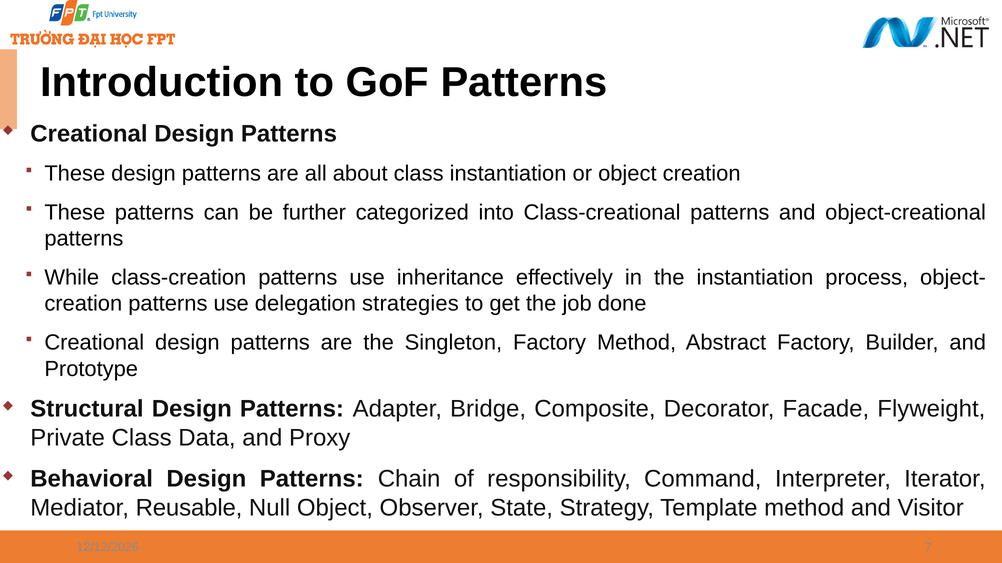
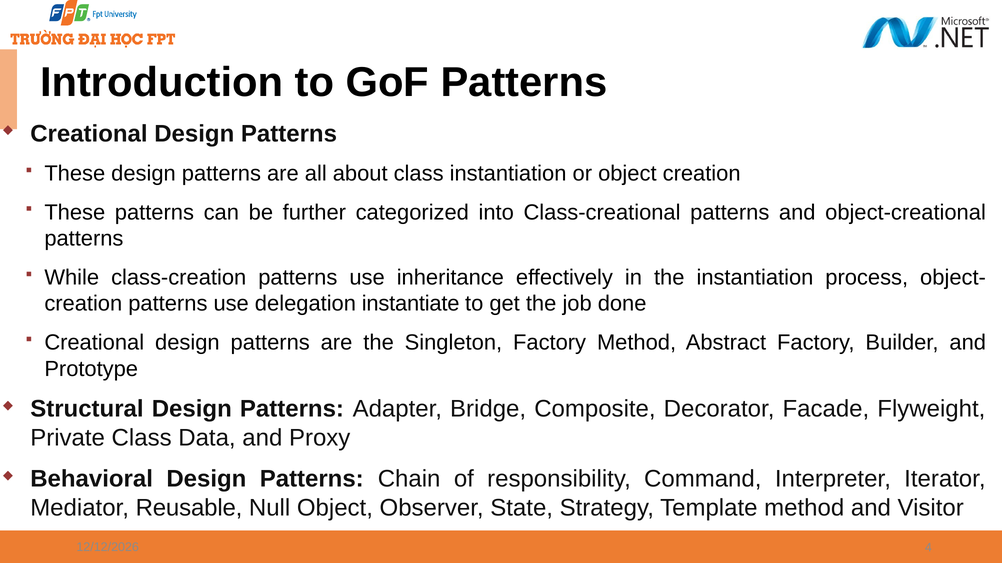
strategies: strategies -> instantiate (411, 304)
7: 7 -> 4 (928, 548)
